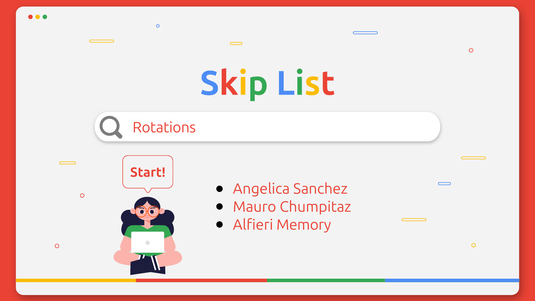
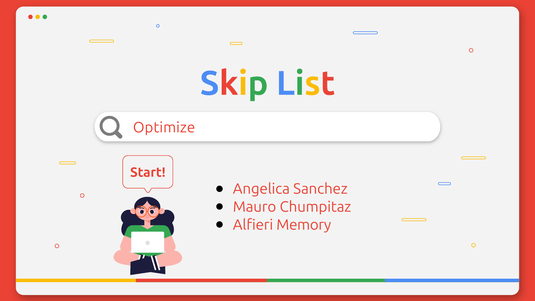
Rotations: Rotations -> Optimize (164, 128)
